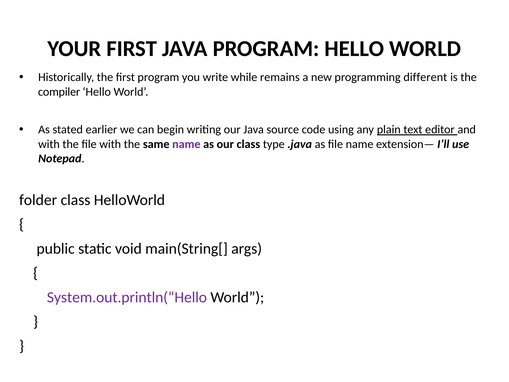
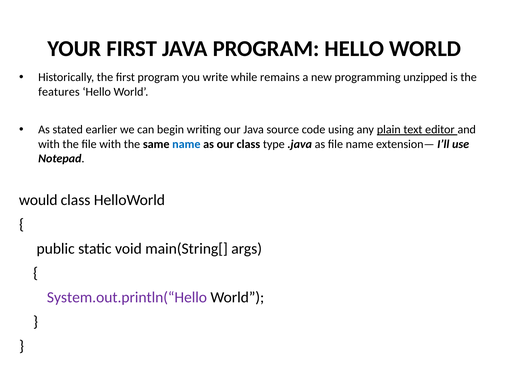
different: different -> unzipped (425, 77)
compiler: compiler -> features (59, 92)
name colour: purple -> blue (186, 144)
folder: folder -> would (38, 200)
